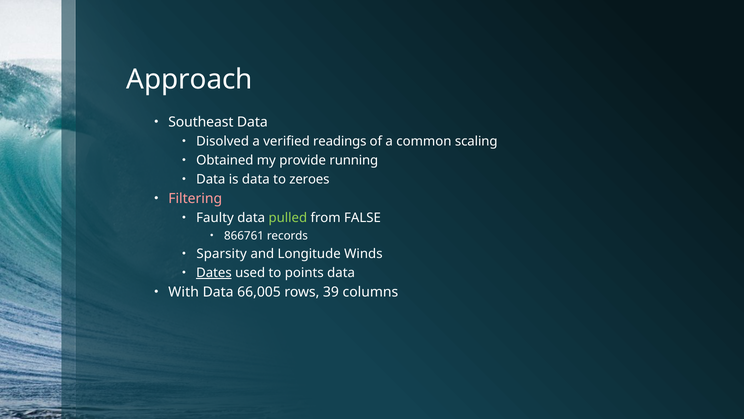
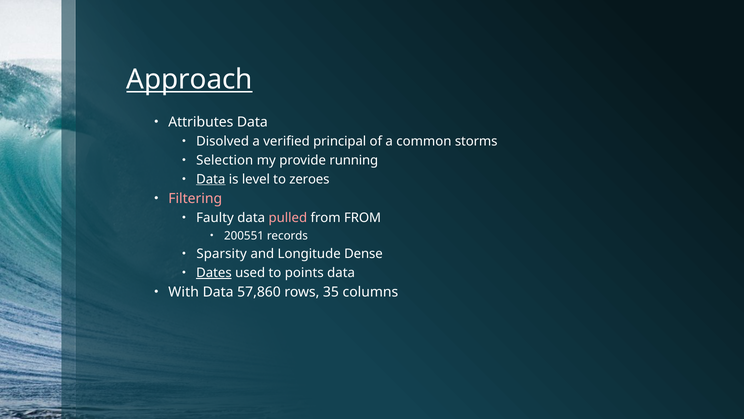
Approach underline: none -> present (190, 80)
Southeast: Southeast -> Attributes (201, 122)
readings: readings -> principal (340, 141)
scaling: scaling -> storms (476, 141)
Obtained: Obtained -> Selection (225, 160)
Data underline: none -> present (211, 179)
is data: data -> level (256, 179)
pulled colour: light green -> pink (288, 218)
from FALSE: FALSE -> FROM (363, 218)
866761: 866761 -> 200551 (244, 236)
Winds: Winds -> Dense (363, 254)
66,005: 66,005 -> 57,860 (259, 292)
39: 39 -> 35 (331, 292)
